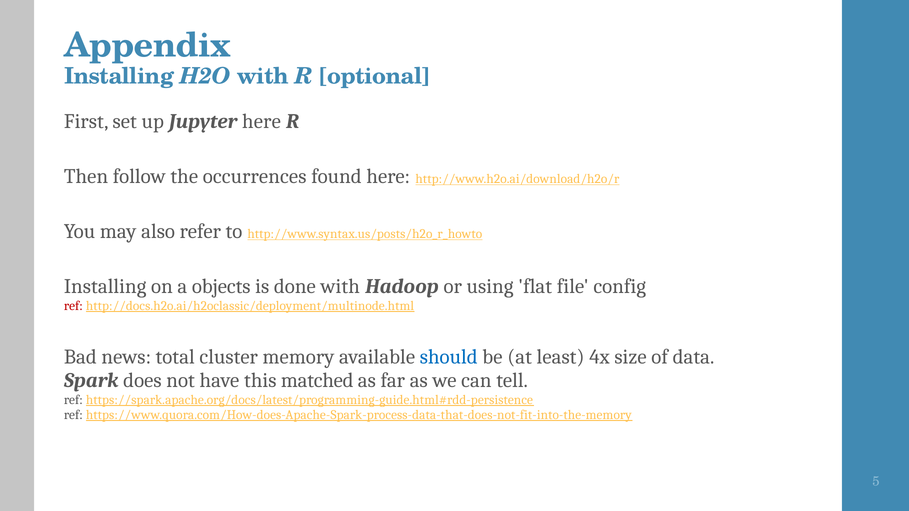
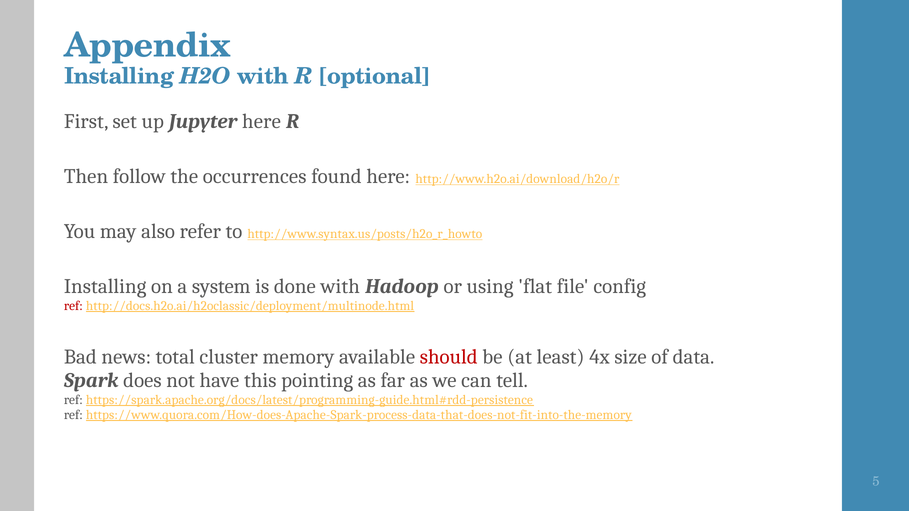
objects: objects -> system (221, 287)
should colour: blue -> red (449, 357)
matched: matched -> pointing (317, 381)
